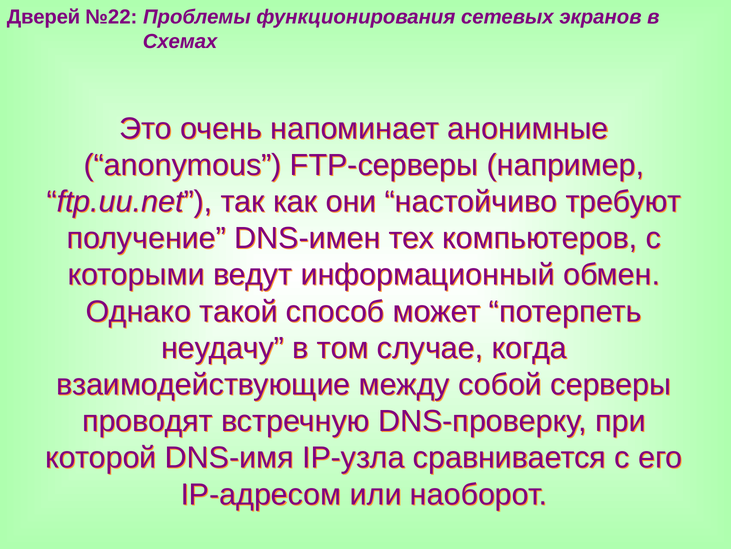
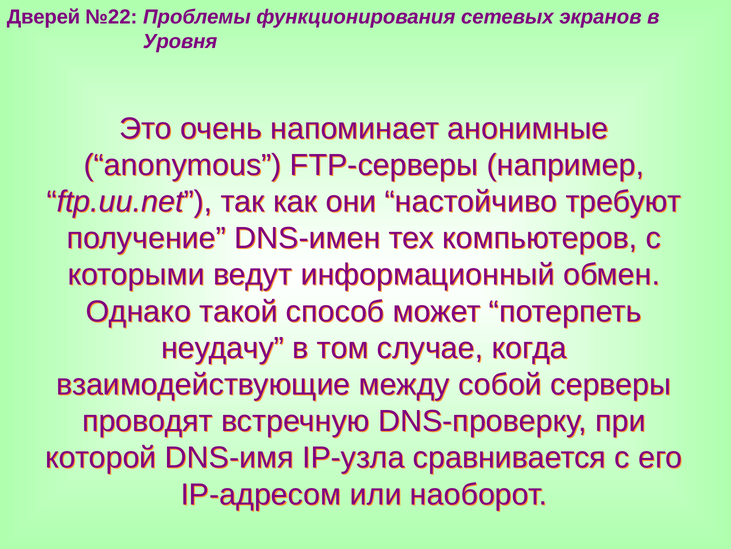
Схемах: Схемах -> Уровня (180, 42)
